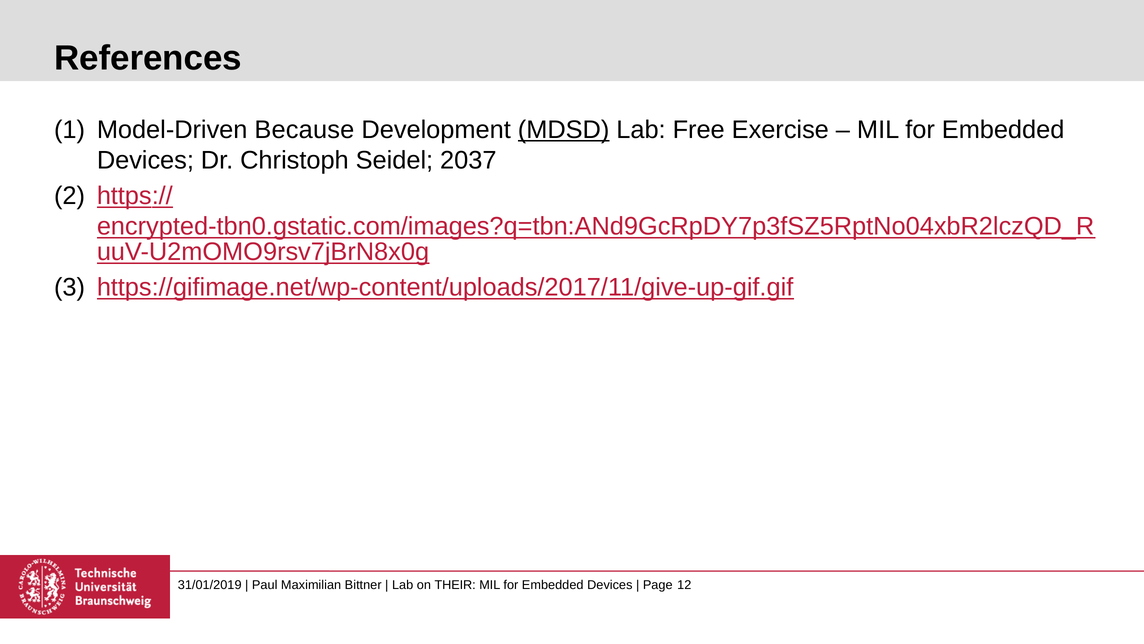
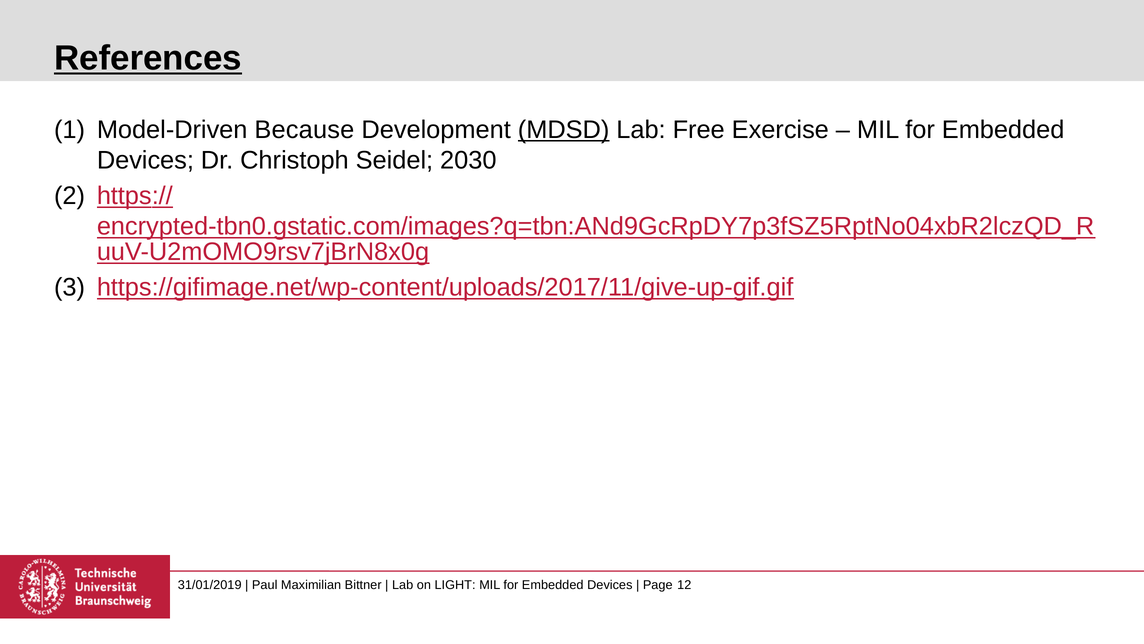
References underline: none -> present (148, 58)
2037: 2037 -> 2030 (468, 160)
THEIR: THEIR -> LIGHT (455, 585)
